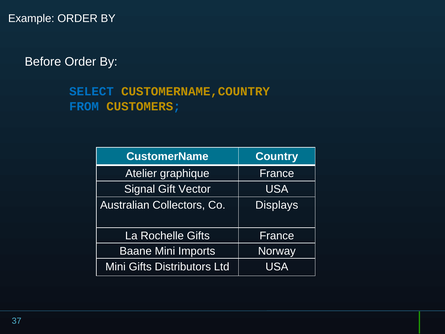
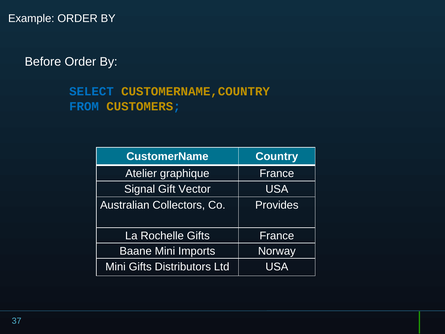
Displays: Displays -> Provides (277, 205)
